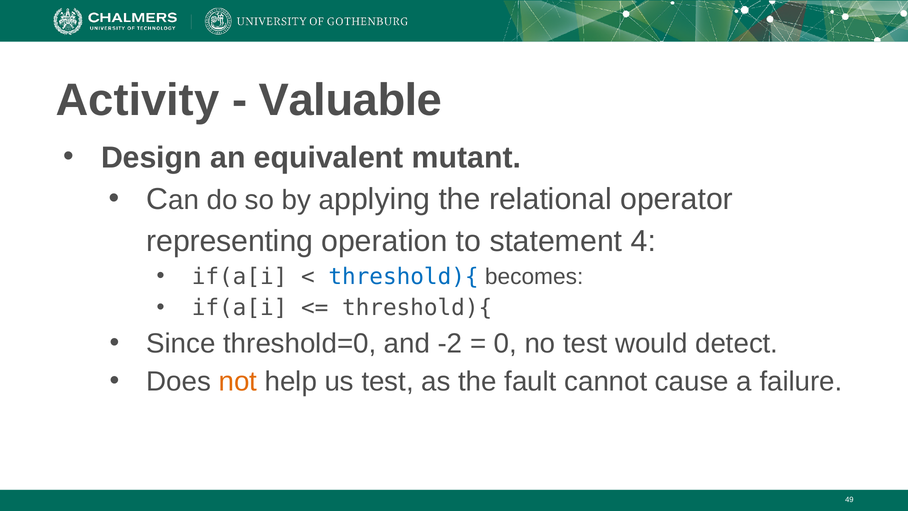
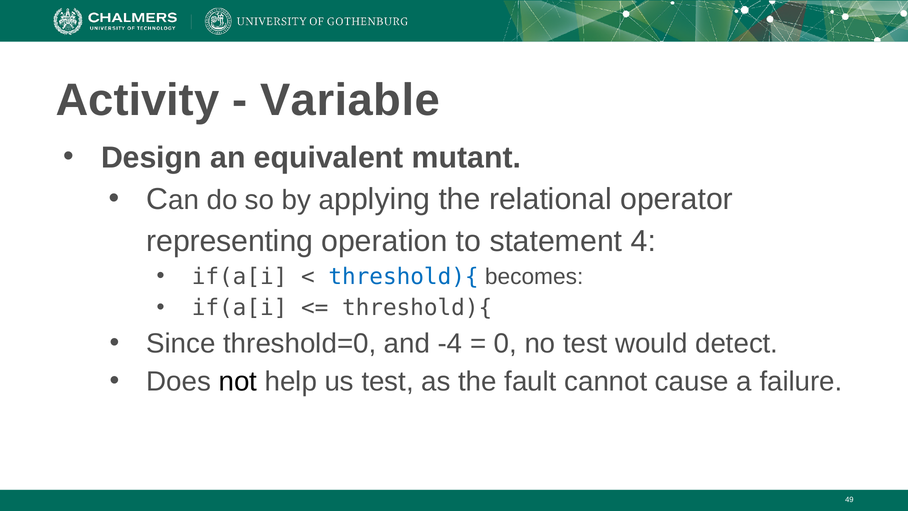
Valuable: Valuable -> Variable (350, 100)
-2: -2 -> -4 (450, 343)
not colour: orange -> black (238, 382)
